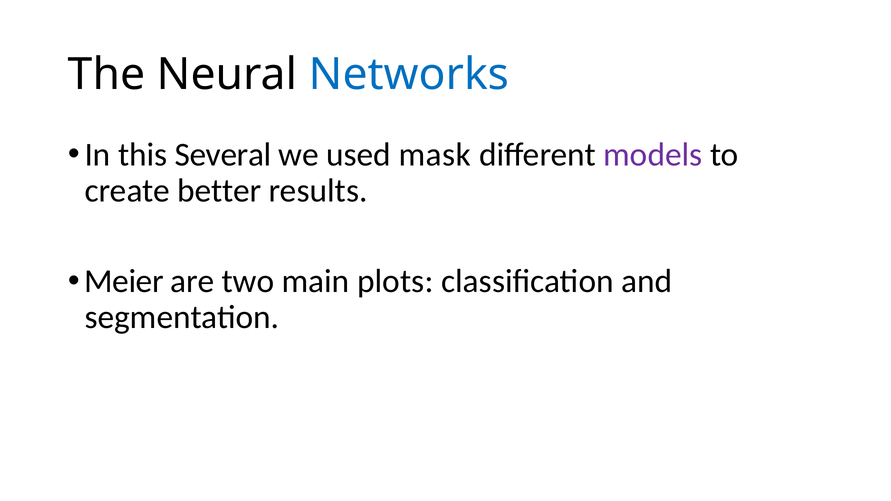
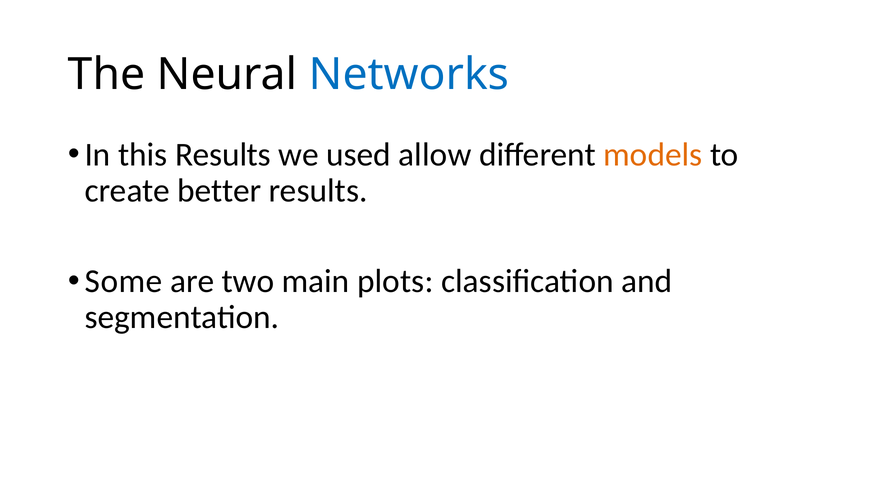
this Several: Several -> Results (223, 155)
mask: mask -> allow (435, 155)
models colour: purple -> orange (653, 155)
Meier: Meier -> Some (124, 281)
